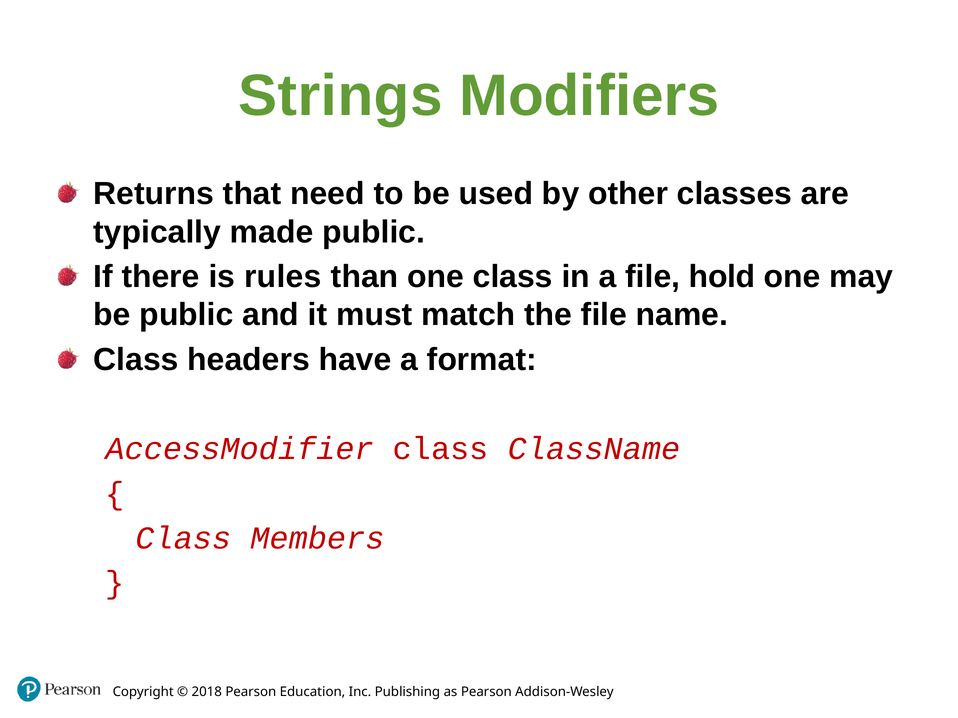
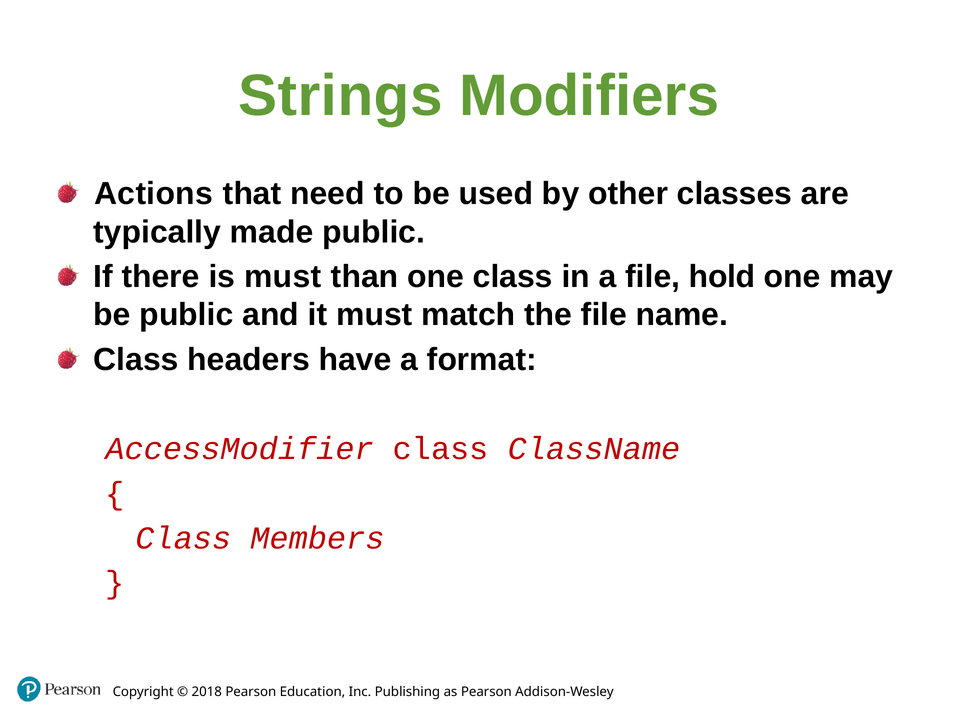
Returns: Returns -> Actions (154, 194)
is rules: rules -> must (283, 277)
